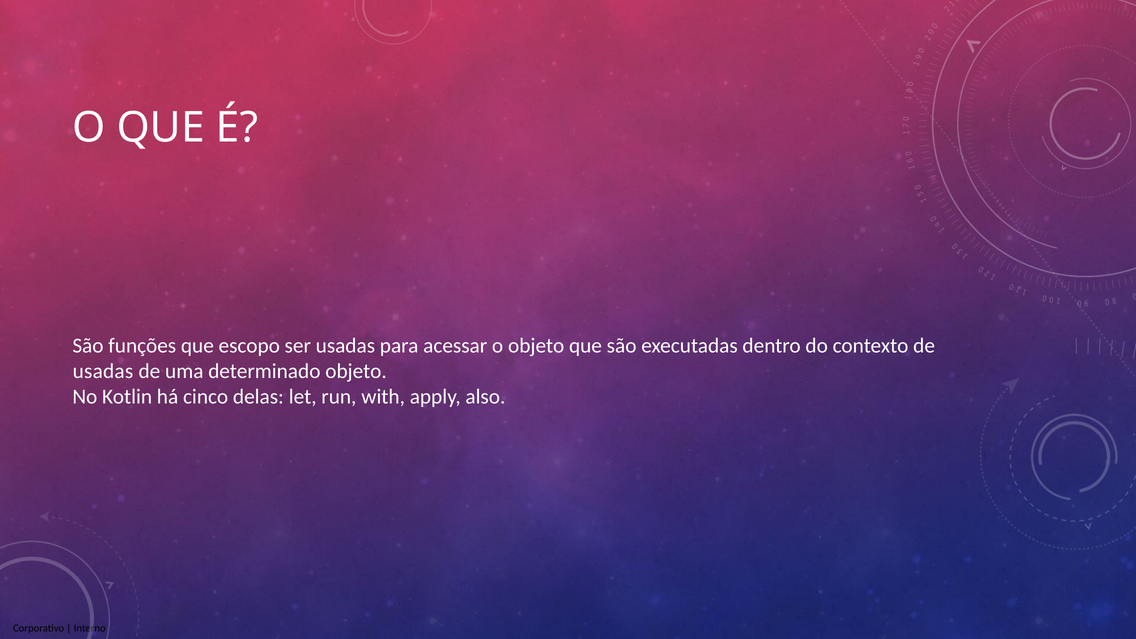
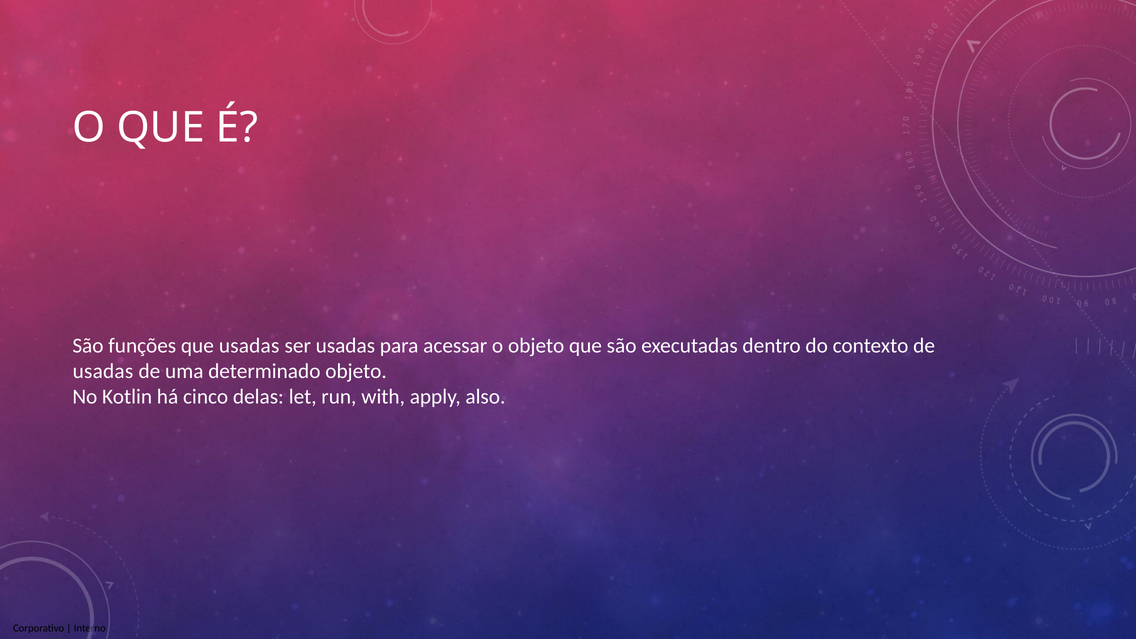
que escopo: escopo -> usadas (249, 345)
